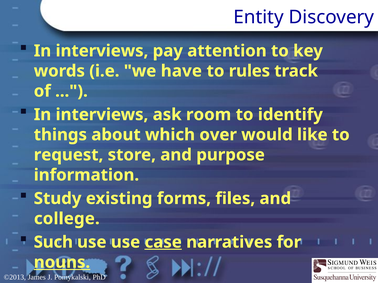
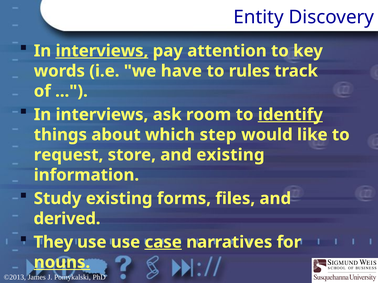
interviews underline: none -> present (102, 51)
identify underline: none -> present (290, 115)
over: over -> step (218, 135)
and purpose: purpose -> existing (230, 155)
college: college -> derived (67, 219)
Such: Such -> They (53, 243)
